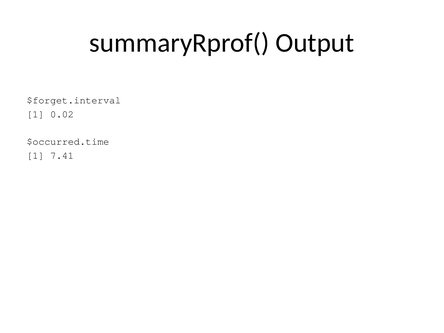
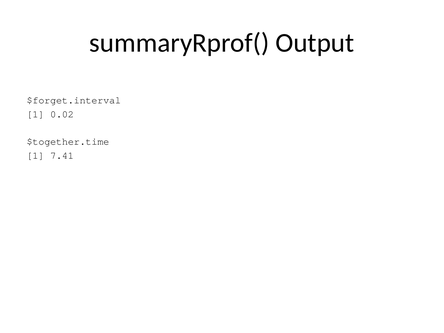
$occurred.time: $occurred.time -> $together.time (68, 142)
